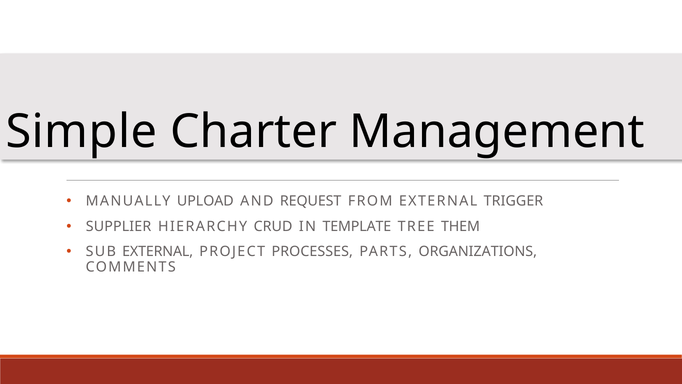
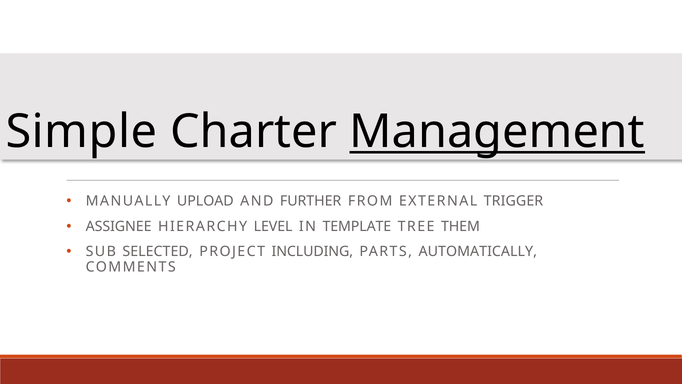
Management underline: none -> present (497, 132)
REQUEST: REQUEST -> FURTHER (311, 201)
SUPPLIER: SUPPLIER -> ASSIGNEE (119, 226)
CRUD: CRUD -> LEVEL (273, 226)
SUB EXTERNAL: EXTERNAL -> SELECTED (158, 251)
PROCESSES: PROCESSES -> INCLUDING (312, 251)
ORGANIZATIONS: ORGANIZATIONS -> AUTOMATICALLY (478, 251)
